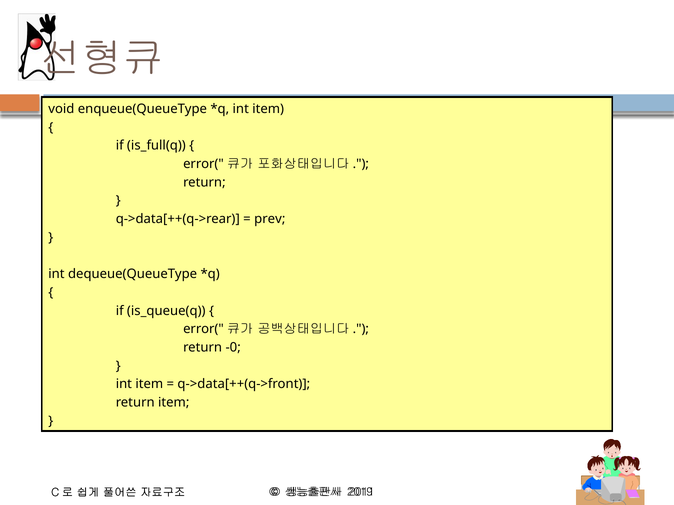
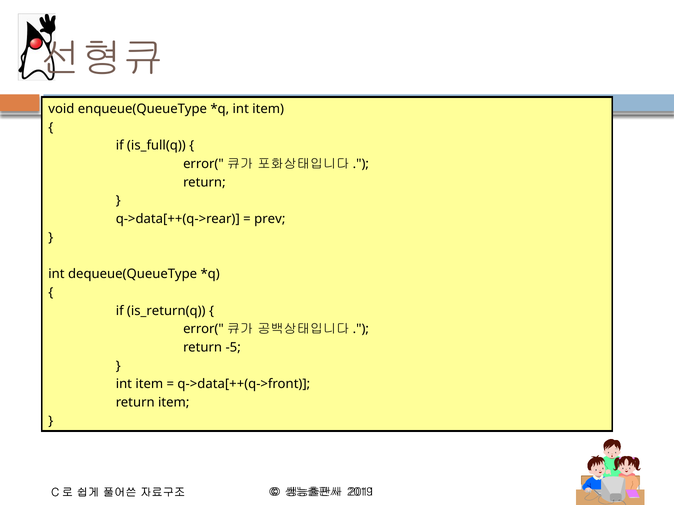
is_queue(q: is_queue(q -> is_return(q (166, 311)
-0: -0 -> -5 (233, 348)
